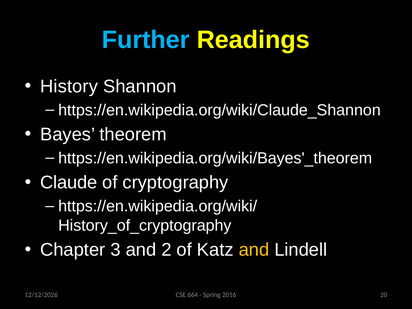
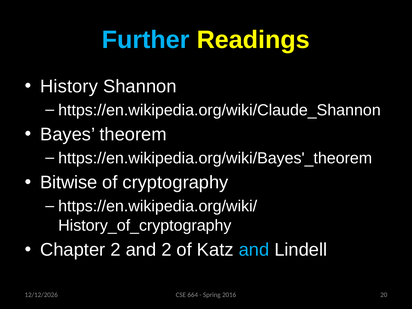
Claude: Claude -> Bitwise (69, 183)
Chapter 3: 3 -> 2 (116, 250)
and colour: yellow -> light blue (254, 250)
